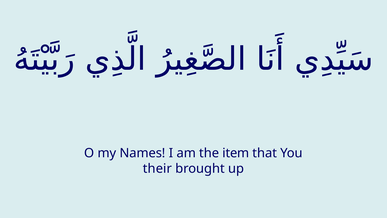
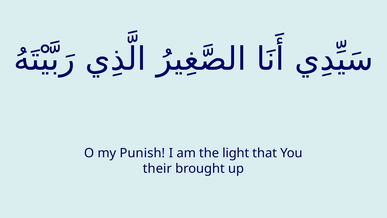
Names: Names -> Punish (142, 153)
item: item -> light (236, 153)
